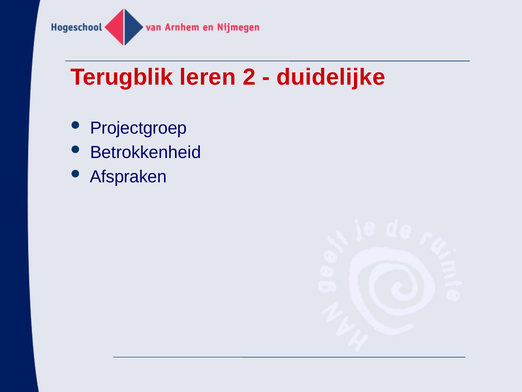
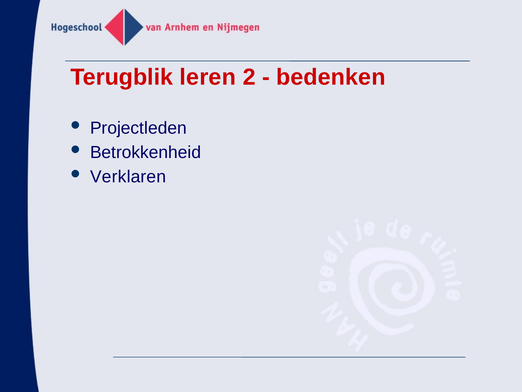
duidelijke: duidelijke -> bedenken (331, 77)
Projectgroep: Projectgroep -> Projectleden (138, 128)
Afspraken: Afspraken -> Verklaren (128, 177)
